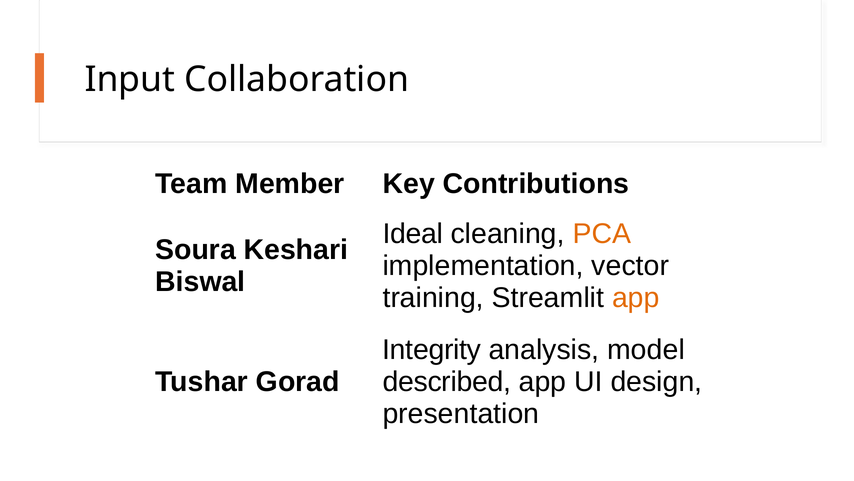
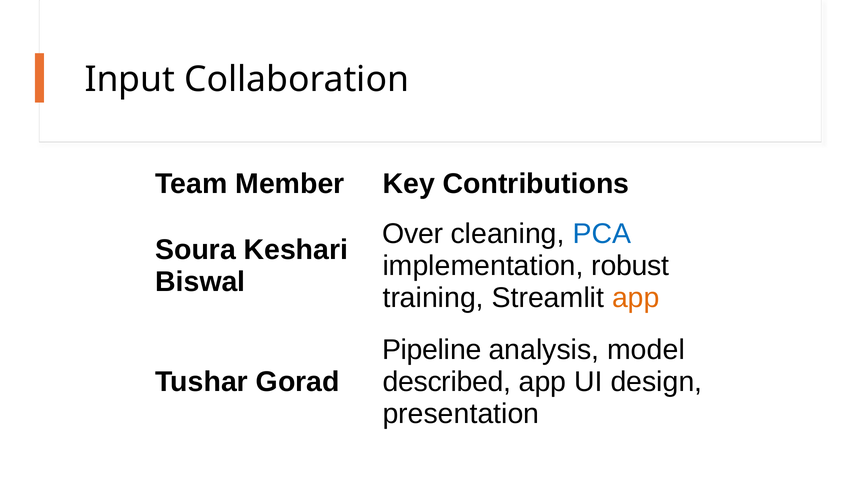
Ideal: Ideal -> Over (413, 234)
PCA colour: orange -> blue (602, 234)
vector: vector -> robust (630, 265)
Integrity: Integrity -> Pipeline (432, 349)
